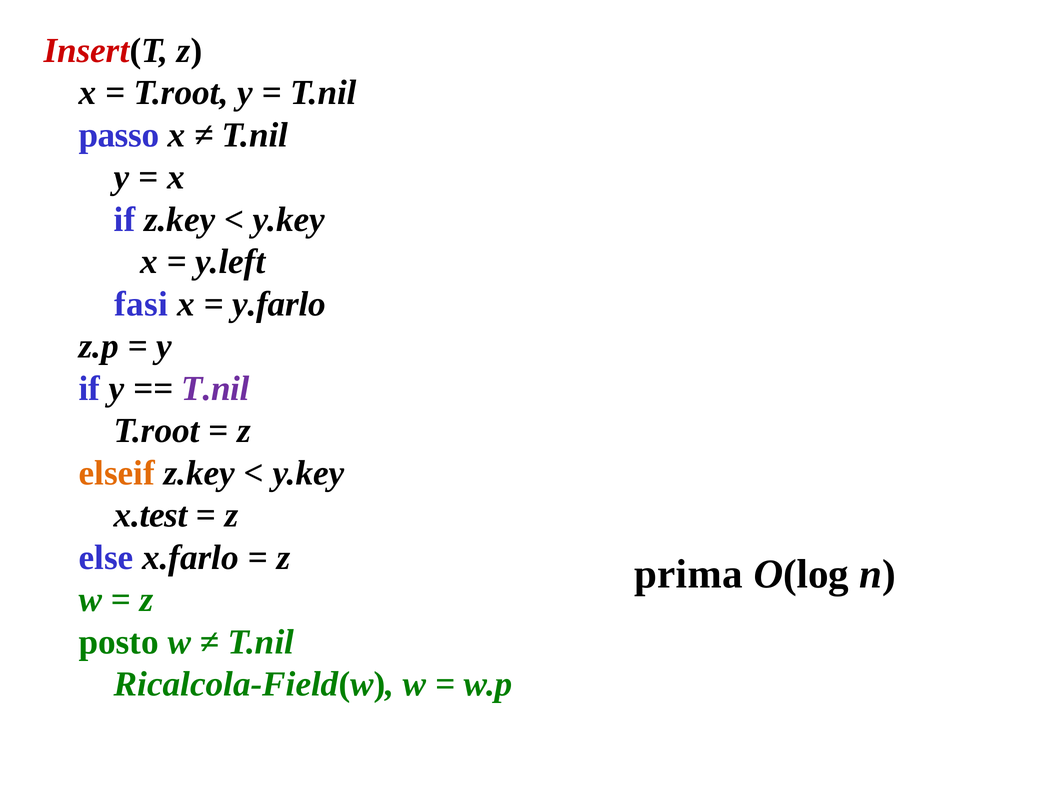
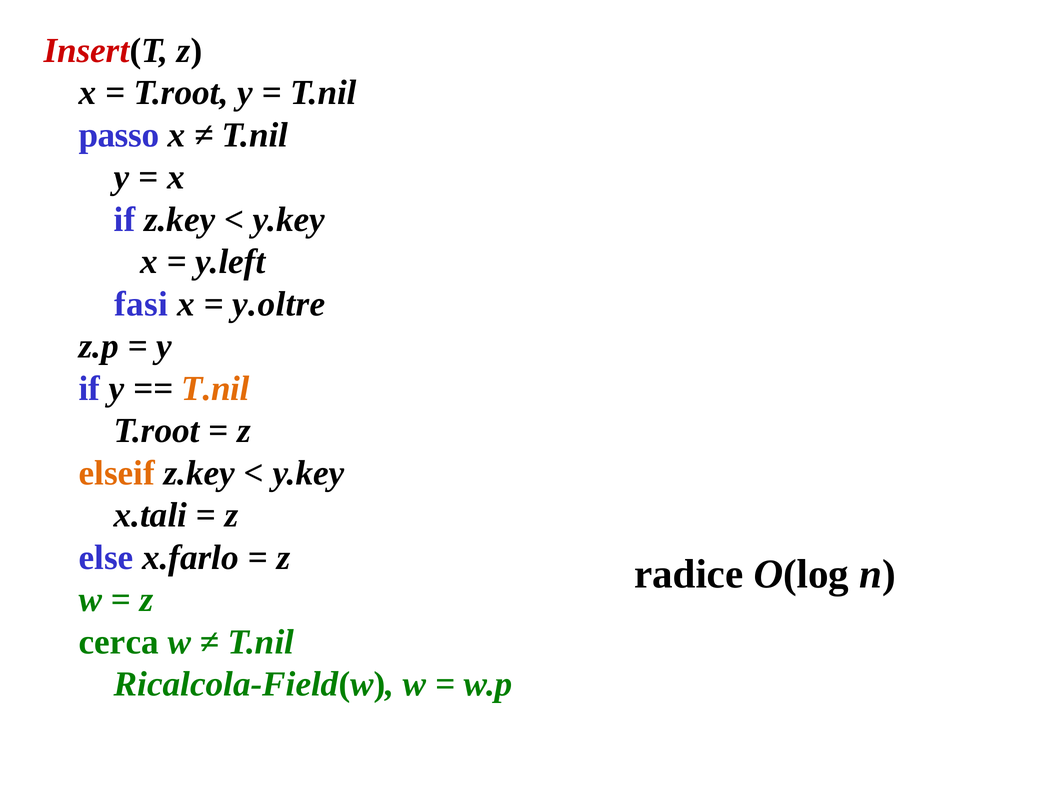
y.farlo: y.farlo -> y.oltre (279, 304)
T.nil colour: purple -> orange (215, 388)
x.test: x.test -> x.tali (150, 515)
prima: prima -> radice (689, 574)
posto: posto -> cerca (119, 642)
